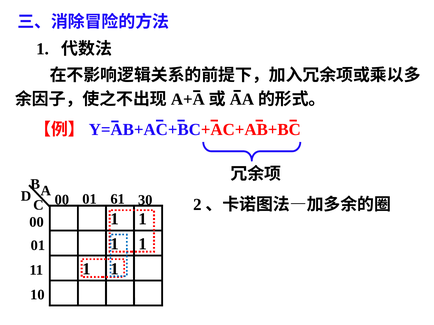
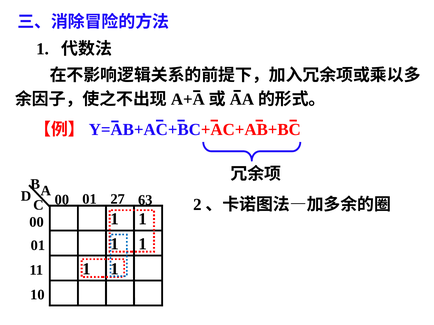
30: 30 -> 63 (145, 200)
61: 61 -> 27 (118, 199)
